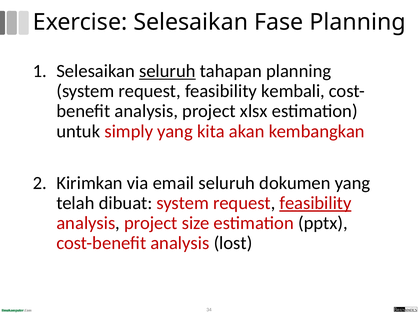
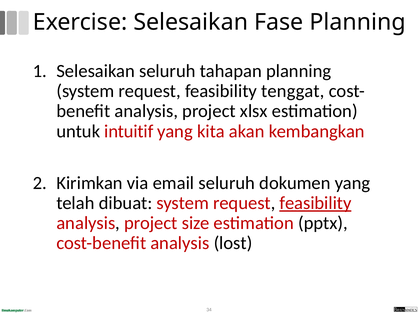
seluruh underline: present -> none (167, 71)
kembali: kembali -> tenggat (293, 91)
simply: simply -> intuitif (129, 131)
